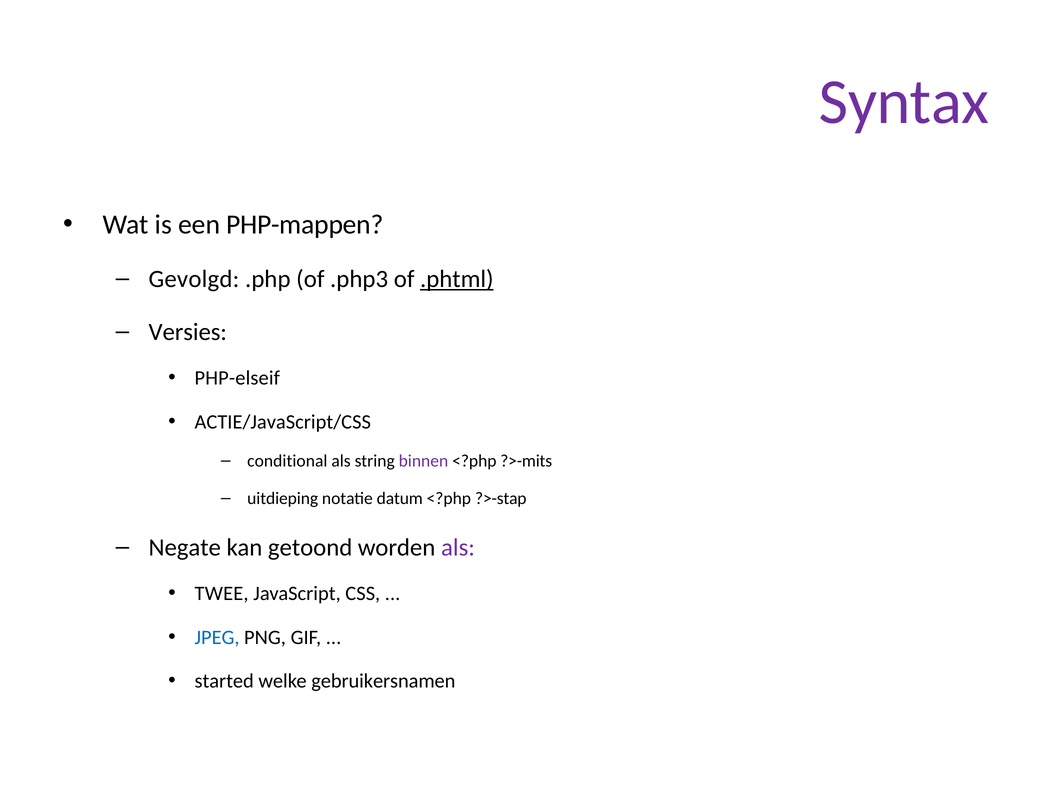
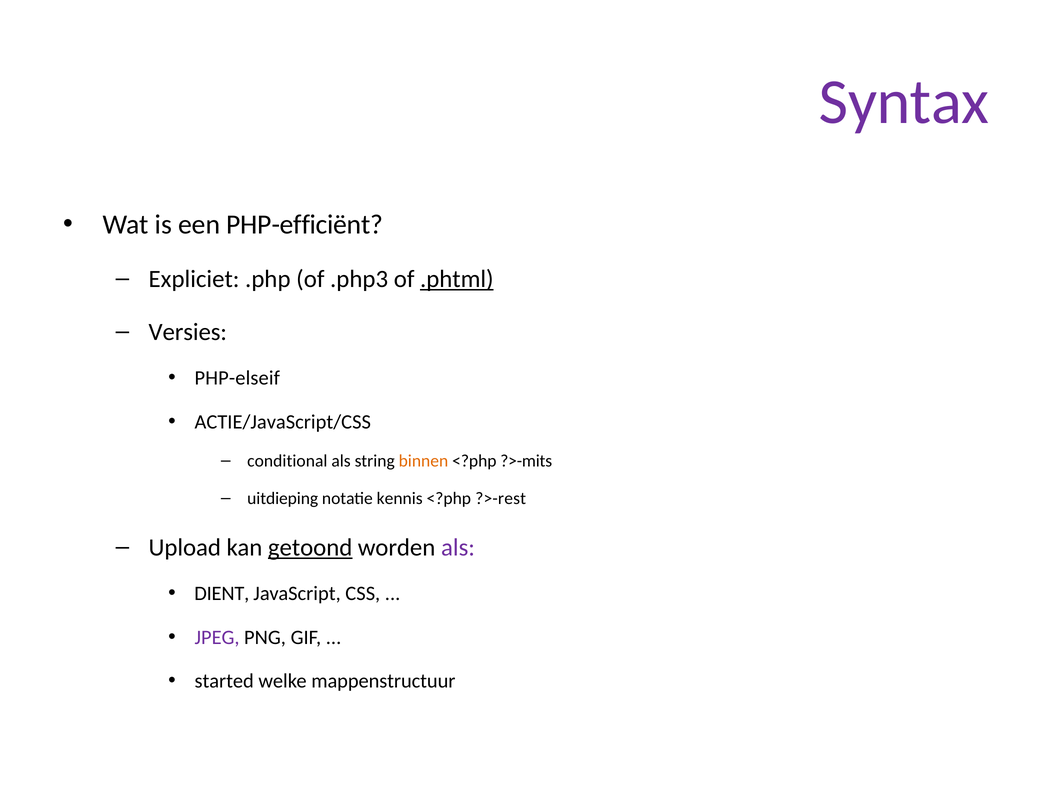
PHP-mappen: PHP-mappen -> PHP-efficiënt (305, 225)
Gevolgd: Gevolgd -> Expliciet (194, 279)
binnen colour: purple -> orange (423, 461)
datum: datum -> kennis (400, 498)
?>-stap: ?>-stap -> ?>-rest (501, 498)
Negate: Negate -> Upload (185, 547)
getoond underline: none -> present (310, 547)
TWEE: TWEE -> DIENT (222, 594)
JPEG colour: blue -> purple (217, 637)
gebruikersnamen: gebruikersnamen -> mappenstructuur (383, 681)
